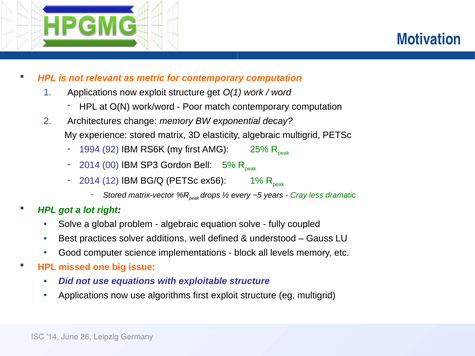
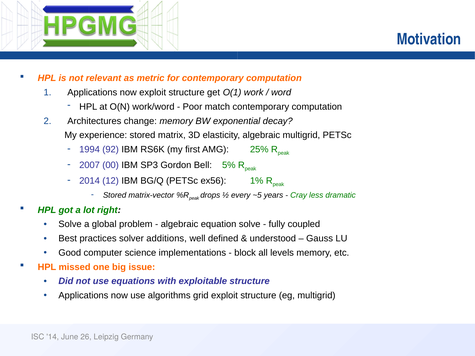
2014: 2014 -> 2007 (90, 165)
algorithms first: first -> grid (201, 296)
